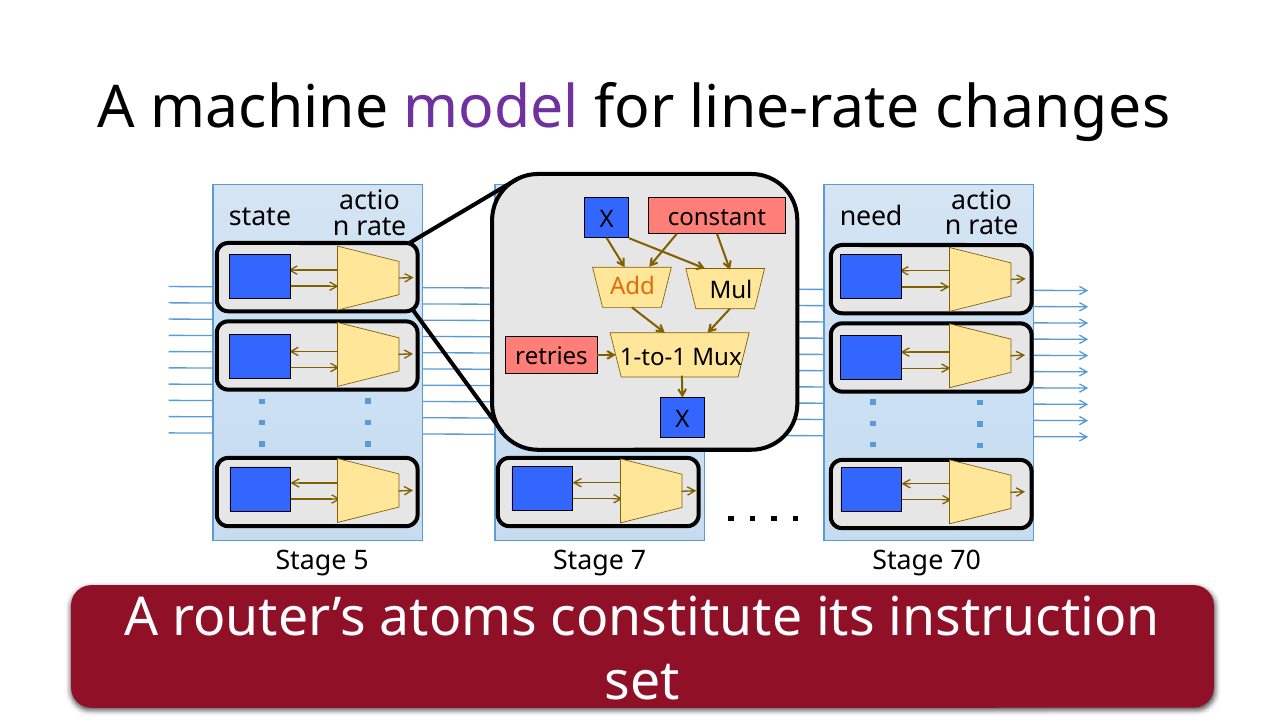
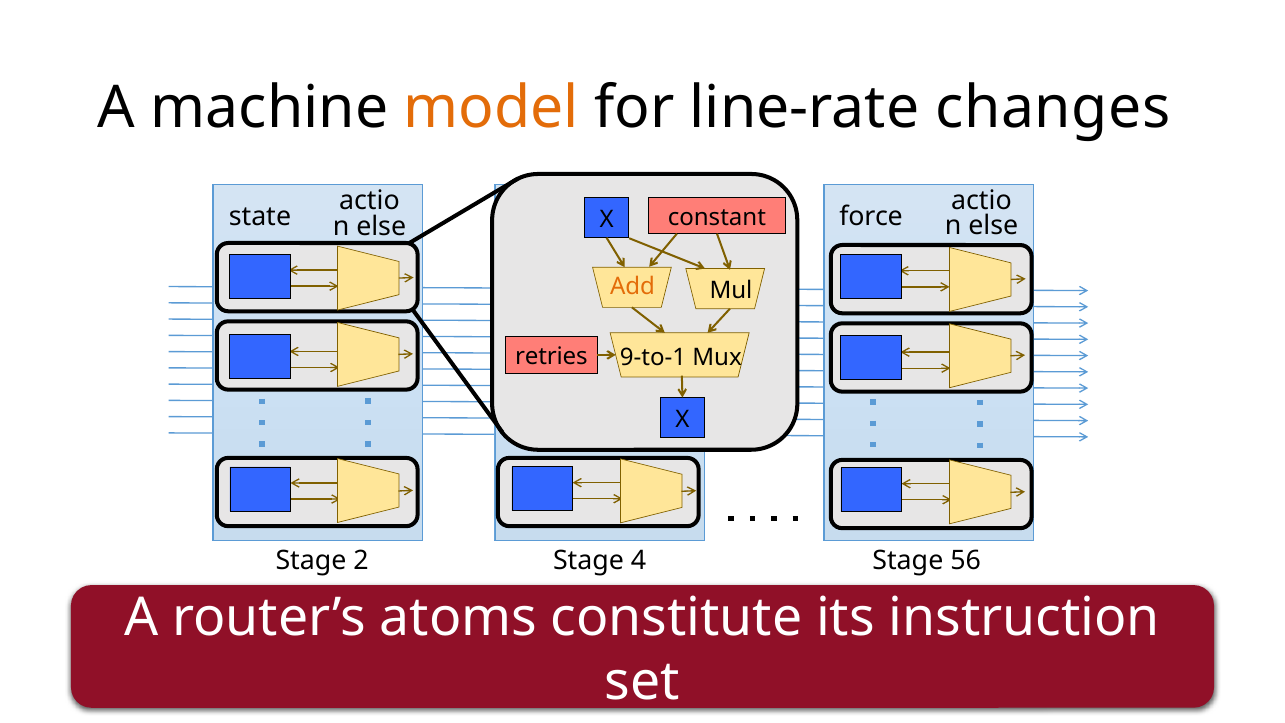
model colour: purple -> orange (491, 108)
need: need -> force (871, 217)
rate: rate -> else (993, 226)
rate: rate -> else (381, 226)
1-to-1: 1-to-1 -> 9-to-1 (653, 358)
5: 5 -> 2 (361, 561)
7: 7 -> 4 (639, 561)
70: 70 -> 56 (966, 561)
